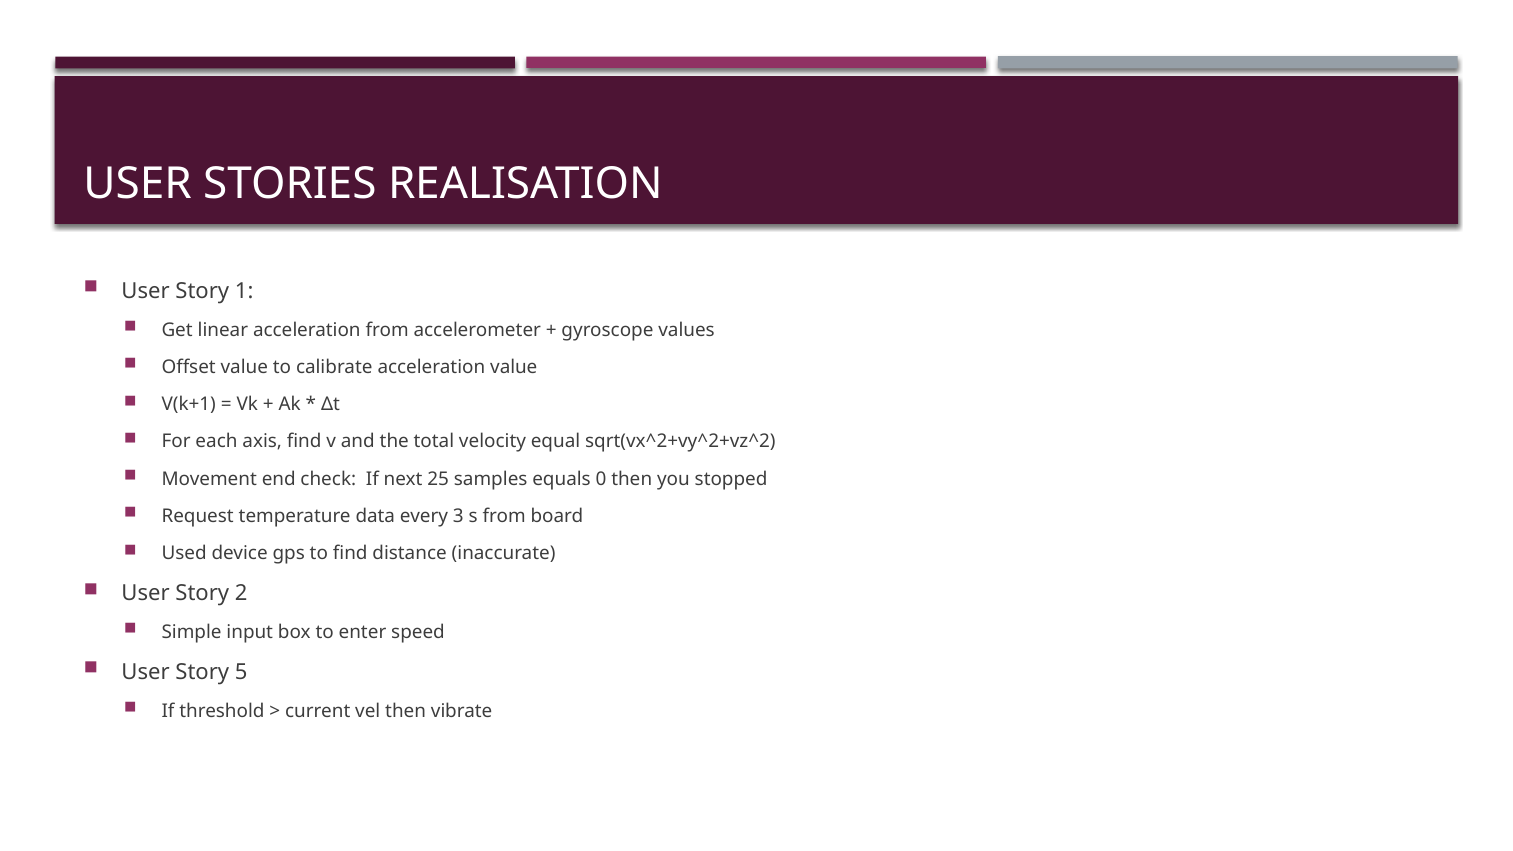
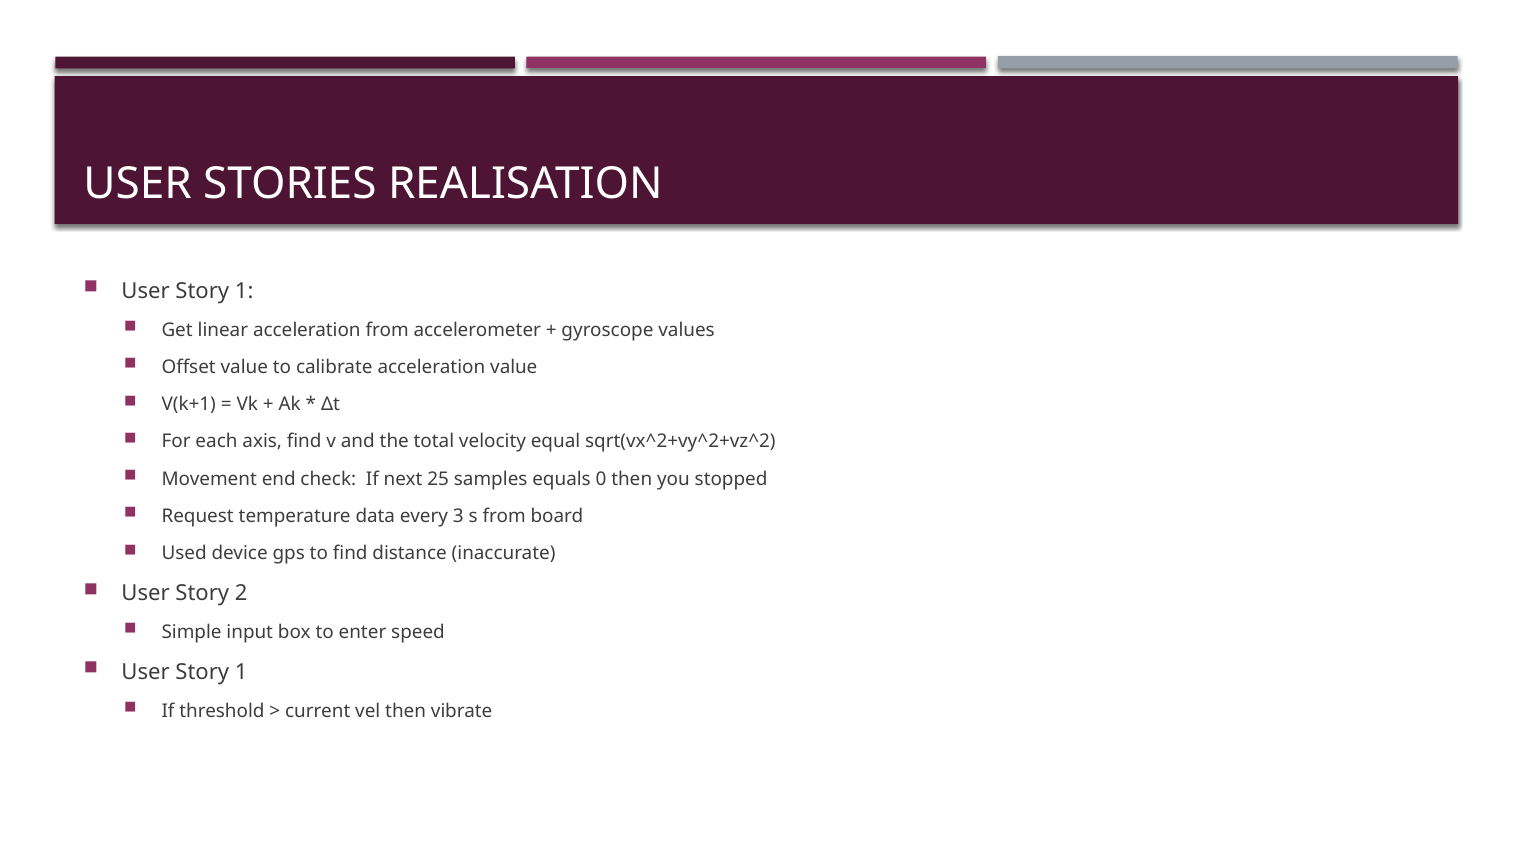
5: 5 -> 1 (241, 672)
